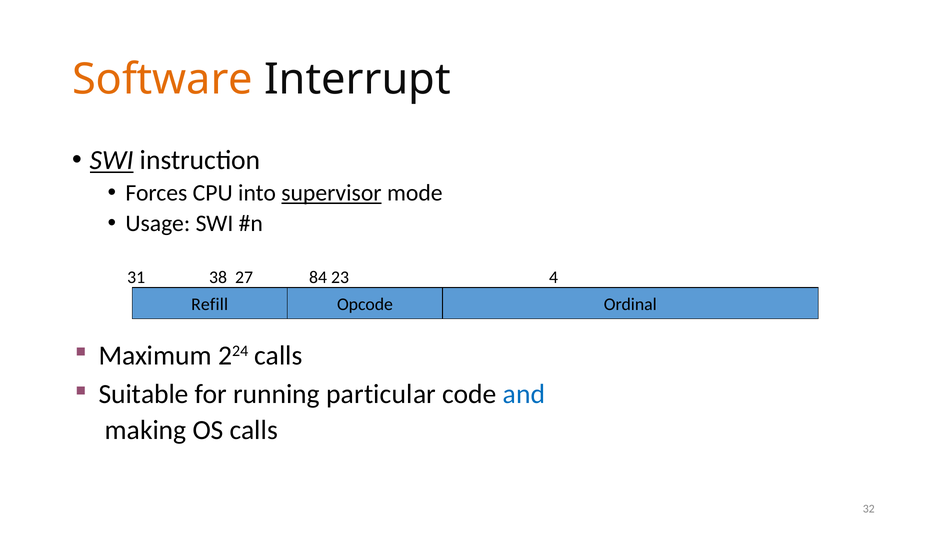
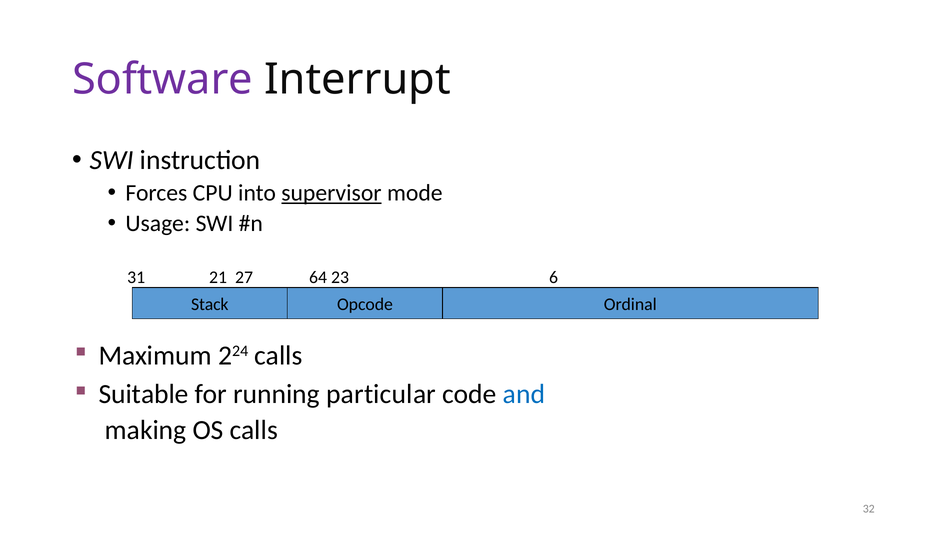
Software colour: orange -> purple (163, 80)
SWI underline: present -> none (112, 160)
38: 38 -> 21 (218, 277)
84: 84 -> 64 (318, 277)
4: 4 -> 6 (554, 277)
Refill: Refill -> Stack (210, 304)
